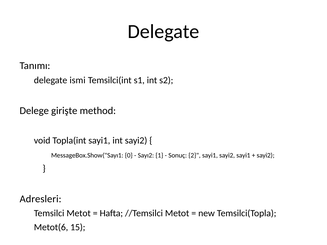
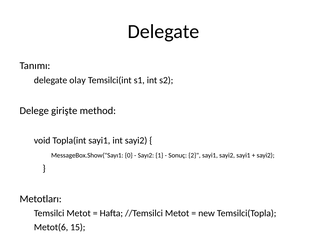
ismi: ismi -> olay (78, 80)
Adresleri: Adresleri -> Metotları (41, 199)
